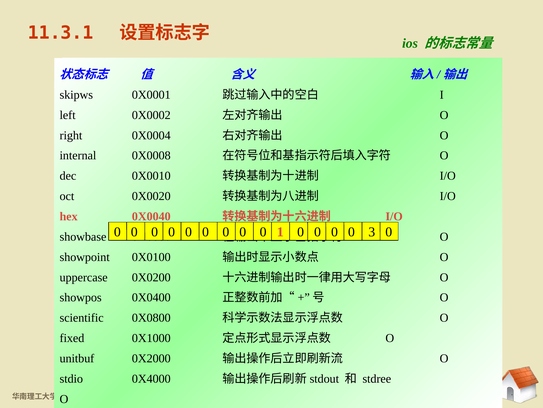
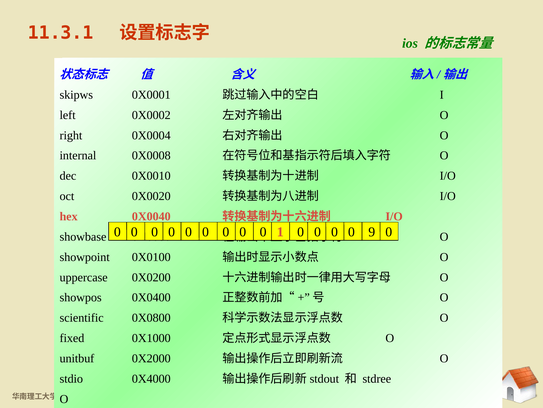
3: 3 -> 9 (372, 232)
